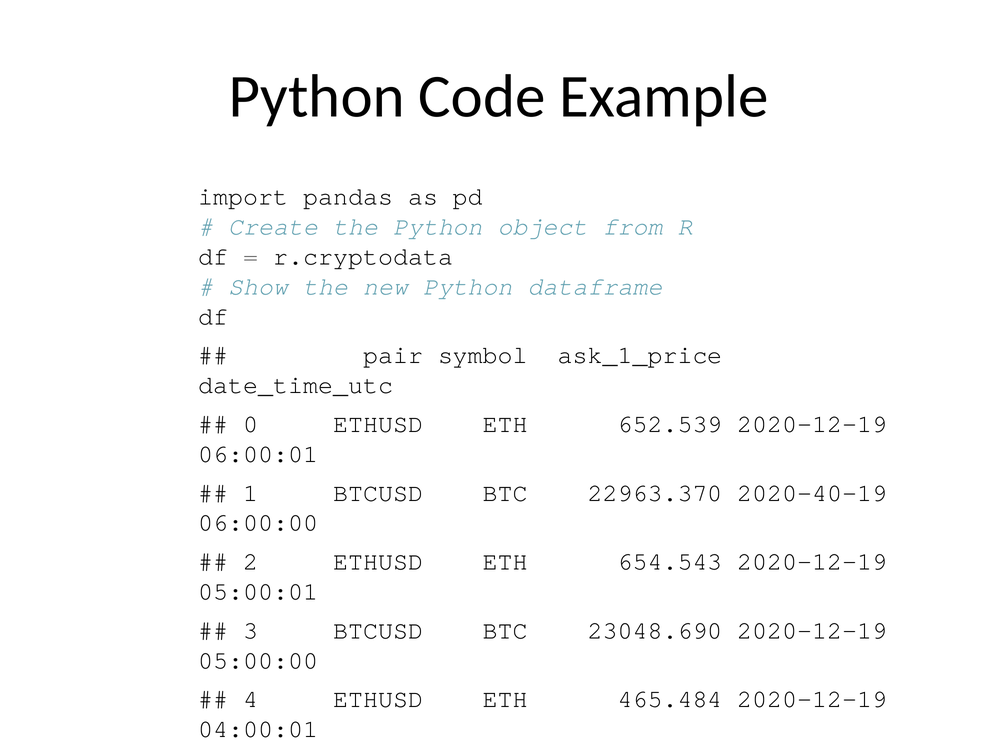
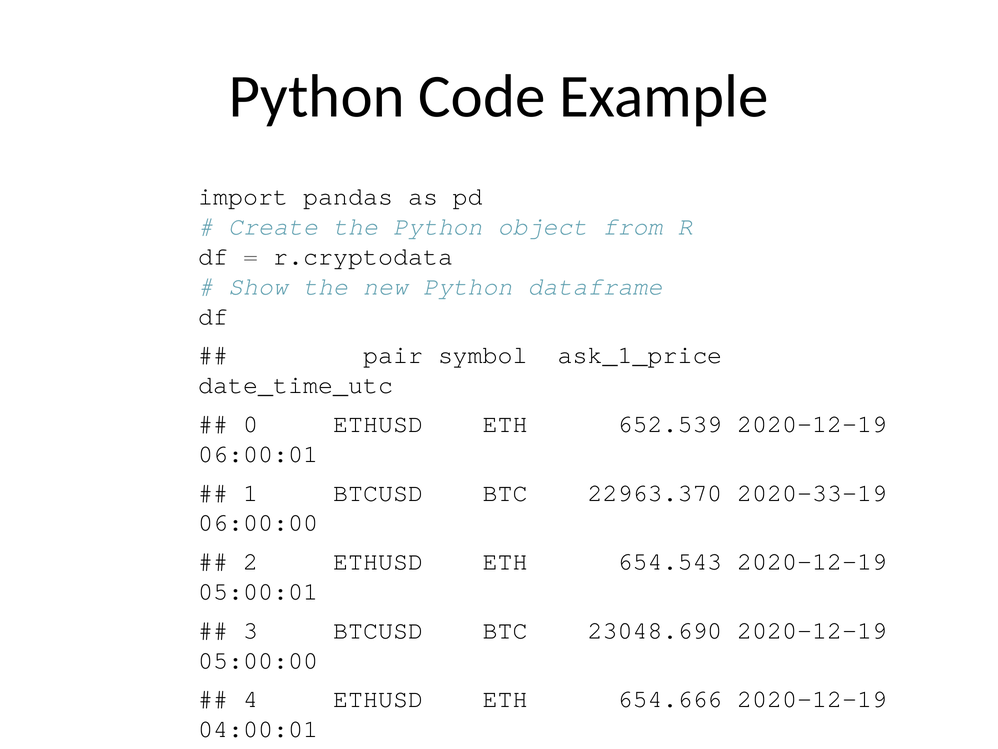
2020-40-19: 2020-40-19 -> 2020-33-19 (812, 492)
465.484: 465.484 -> 654.666 (670, 699)
